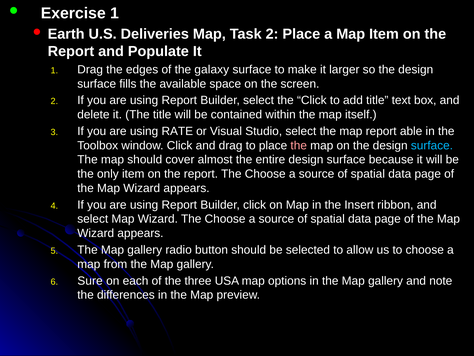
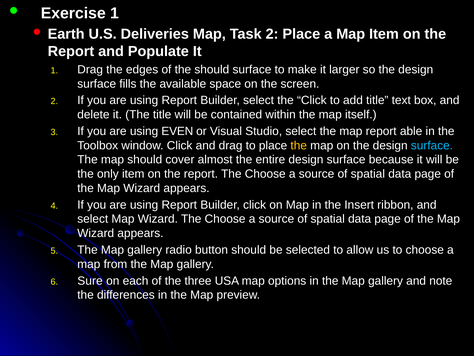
the galaxy: galaxy -> should (212, 69)
RATE: RATE -> EVEN (177, 131)
the colour: pink -> yellow (299, 145)
